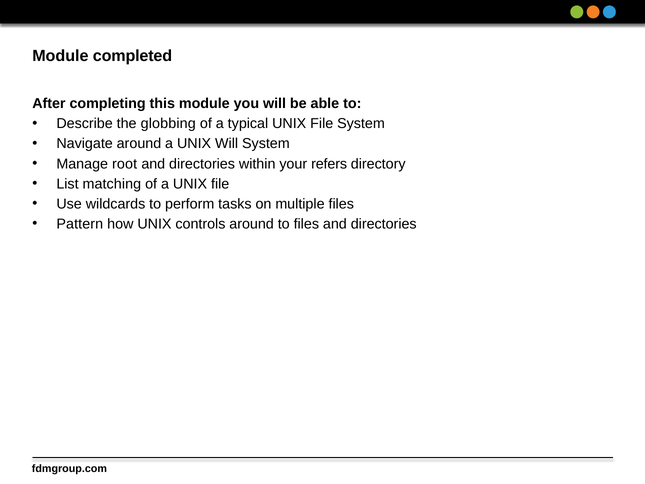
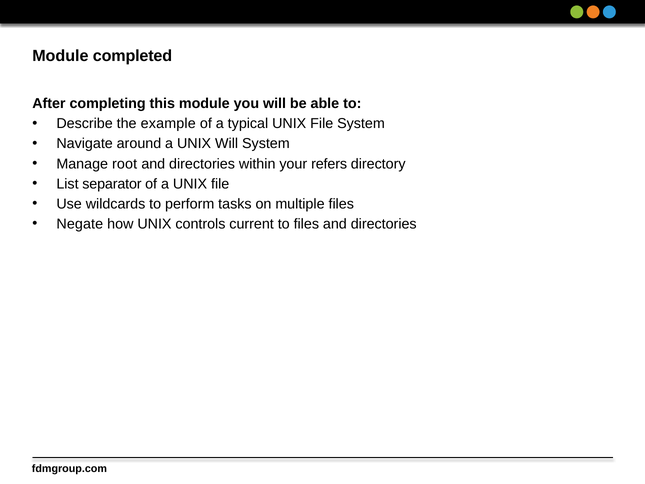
globbing: globbing -> example (168, 124)
matching: matching -> separator (112, 184)
Pattern: Pattern -> Negate (80, 224)
controls around: around -> current (252, 224)
